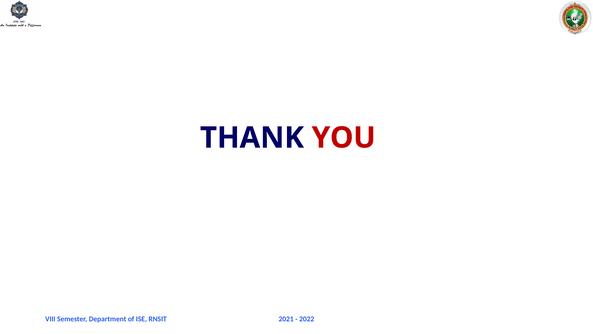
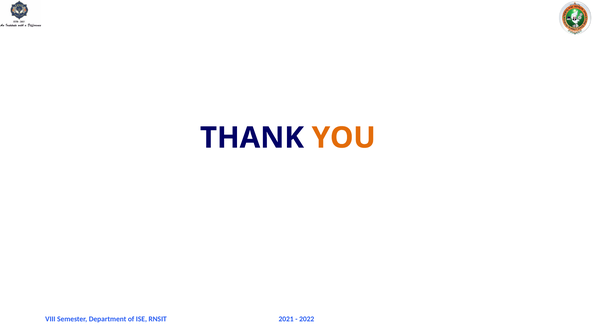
YOU colour: red -> orange (344, 138)
